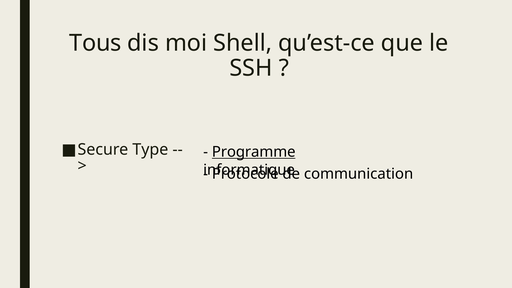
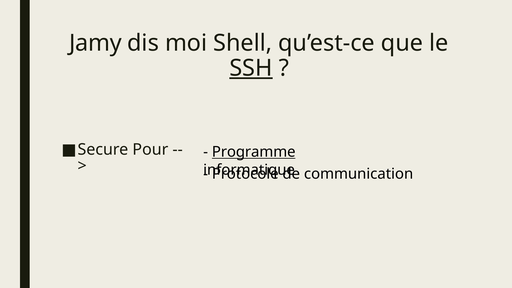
Tous: Tous -> Jamy (95, 43)
SSH underline: none -> present (251, 68)
Type: Type -> Pour (150, 150)
